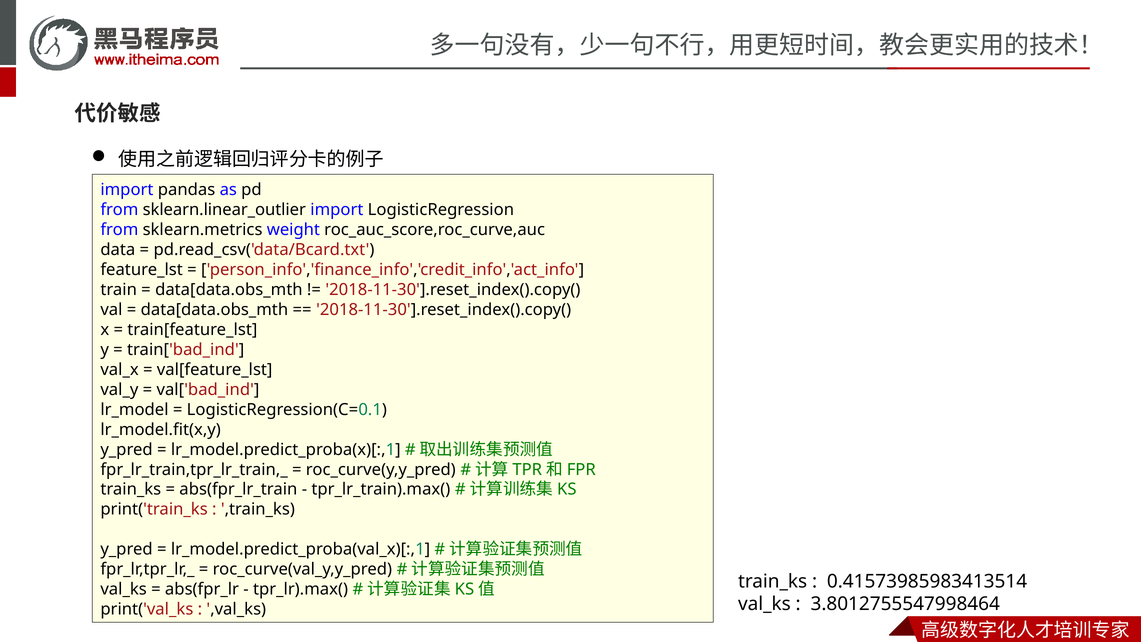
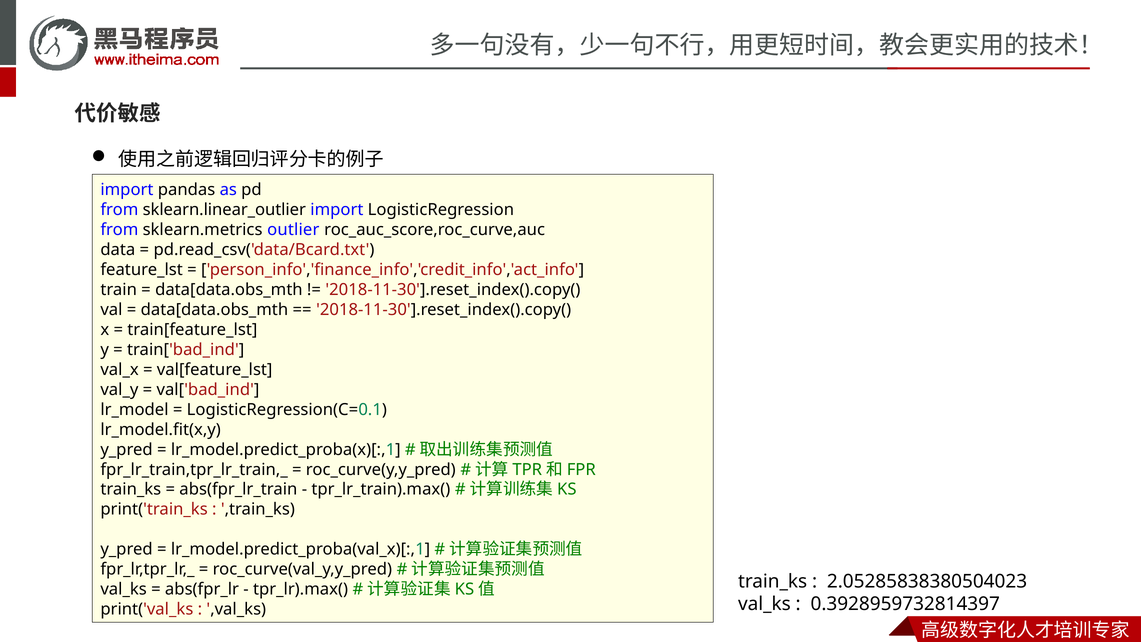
weight: weight -> outlier (293, 230)
0.41573985983413514: 0.41573985983413514 -> 2.05285838380504023 (927, 581)
3.8012755547998464: 3.8012755547998464 -> 0.3928959732814397 (905, 604)
